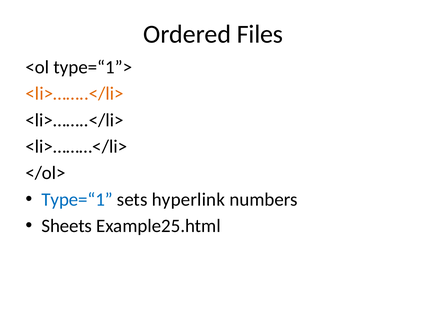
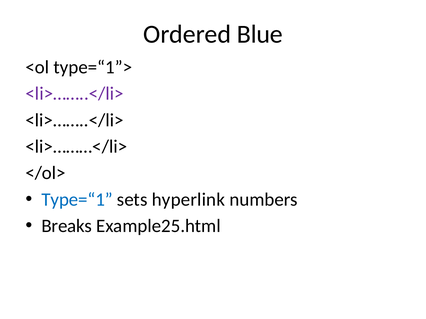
Files: Files -> Blue (260, 34)
<li>……..</li> colour: orange -> purple (75, 94)
Sheets: Sheets -> Breaks (67, 226)
